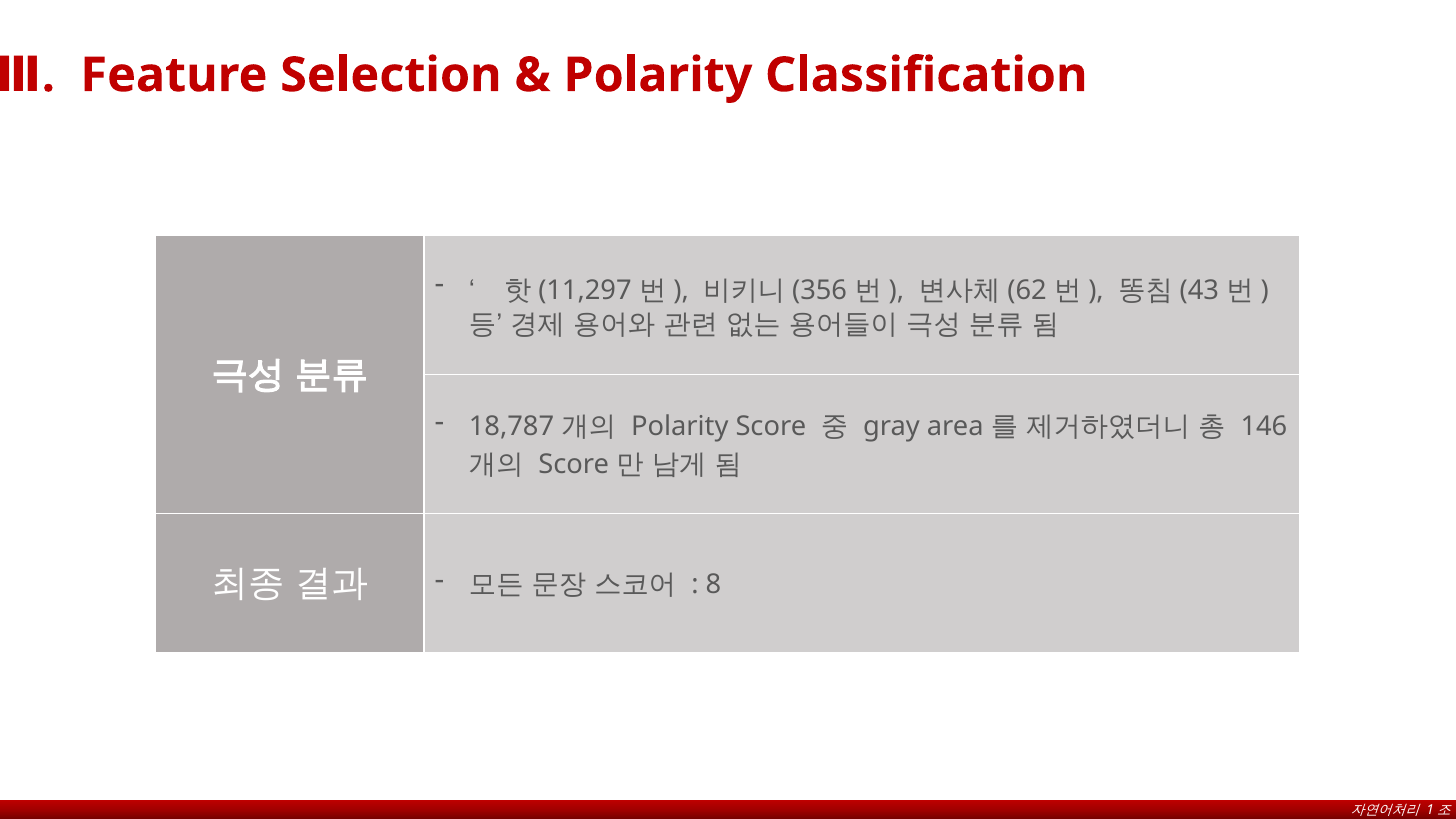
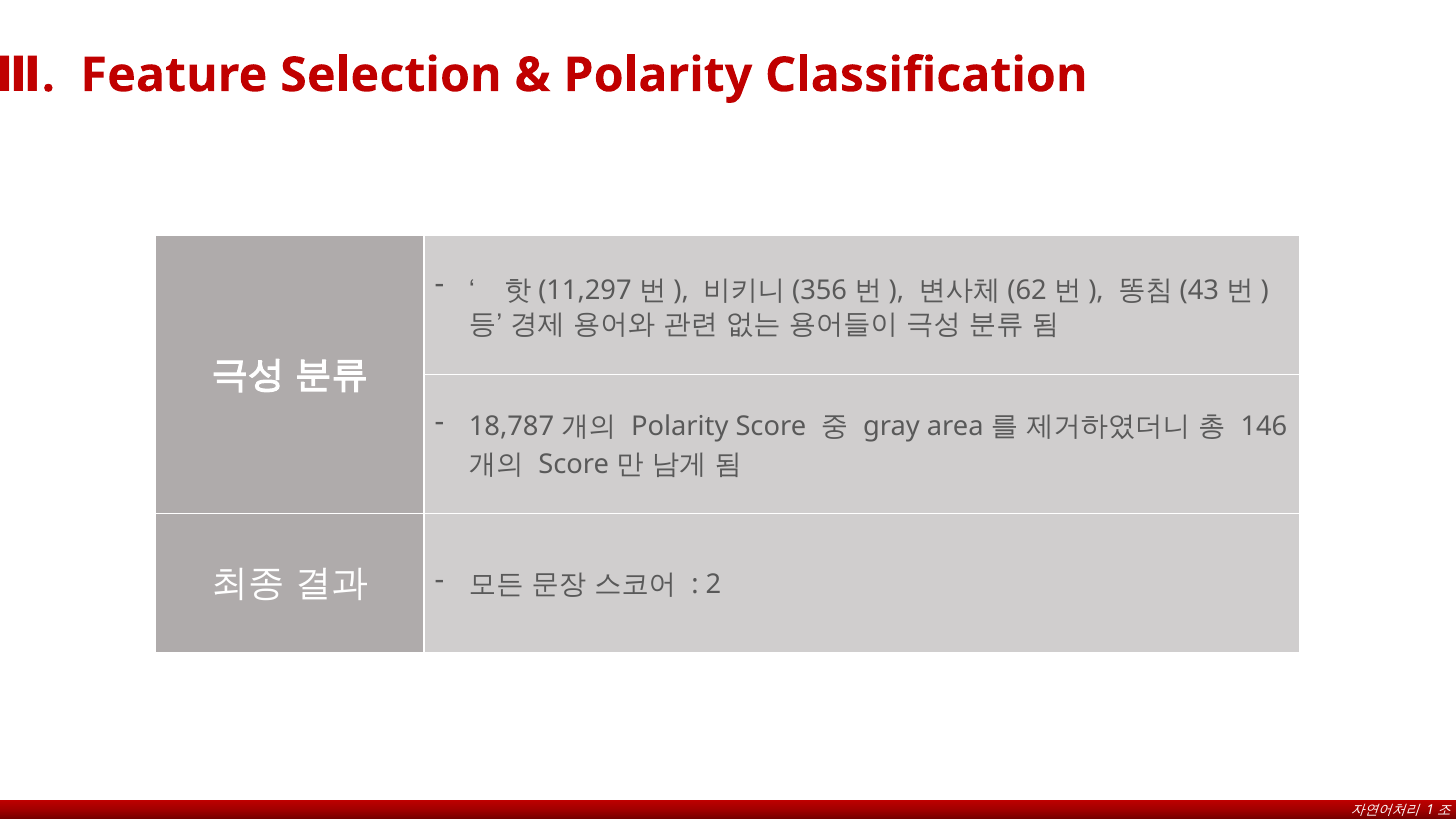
8: 8 -> 2 (713, 585)
